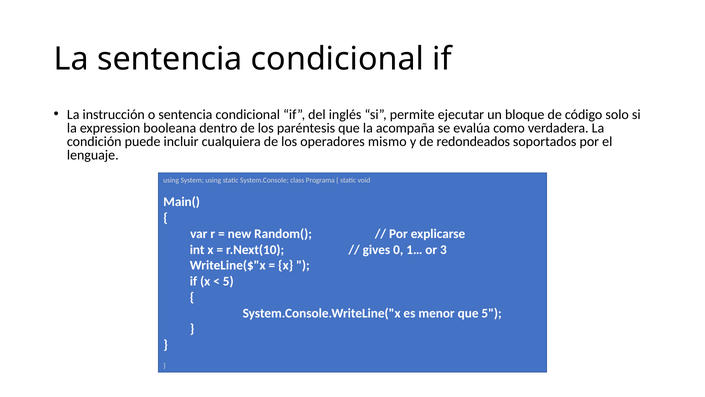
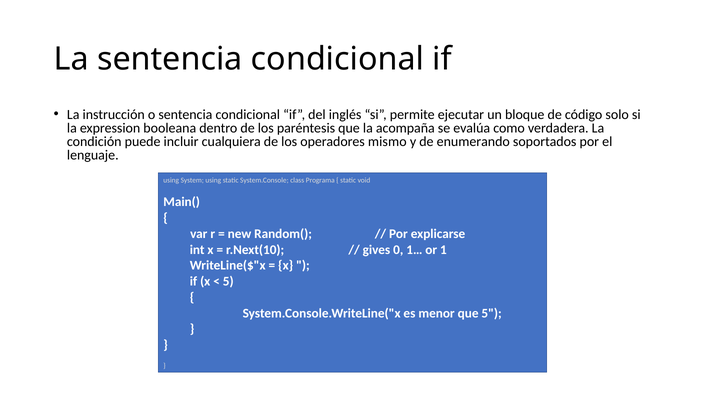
redondeados: redondeados -> enumerando (473, 142)
3: 3 -> 1 (443, 249)
